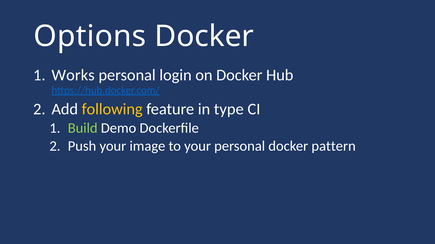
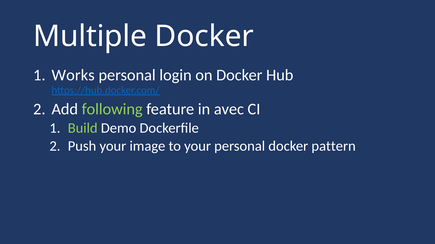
Options: Options -> Multiple (90, 36)
following colour: yellow -> light green (112, 110)
type: type -> avec (229, 110)
